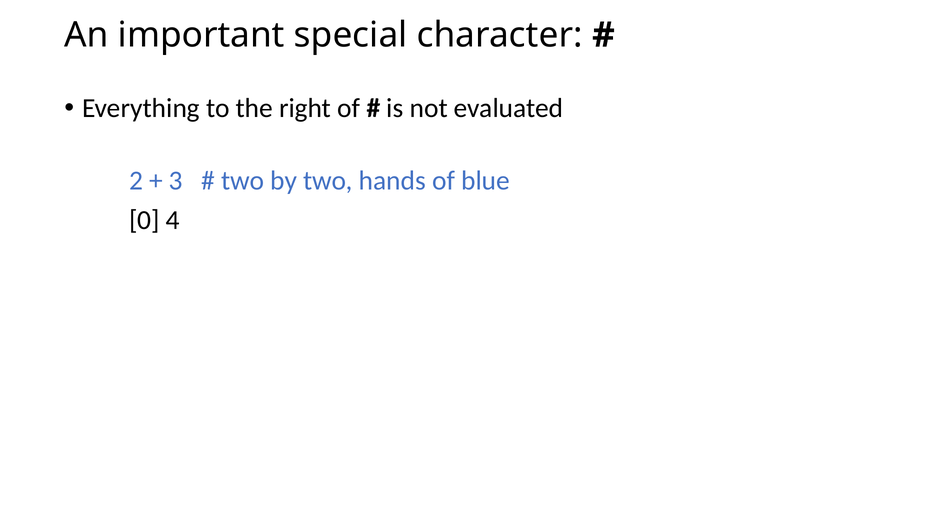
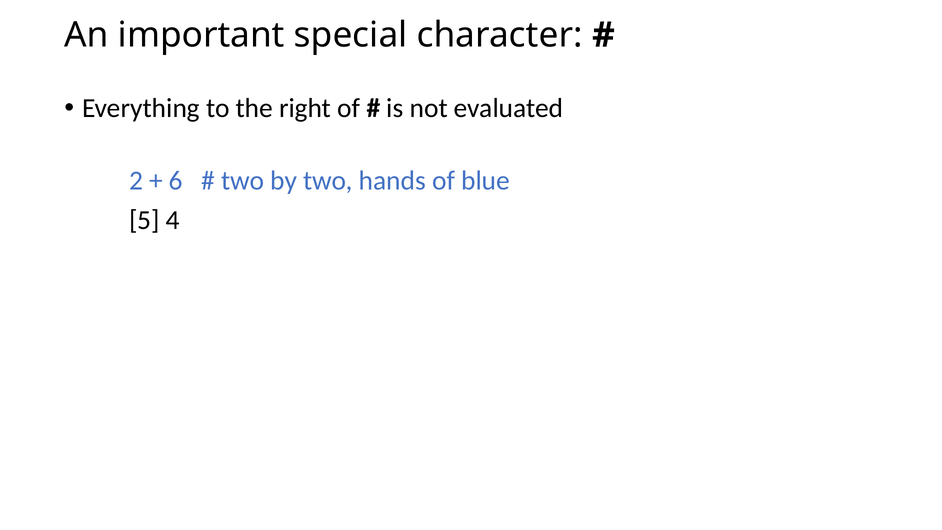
3: 3 -> 6 (176, 181)
0: 0 -> 5 (144, 220)
